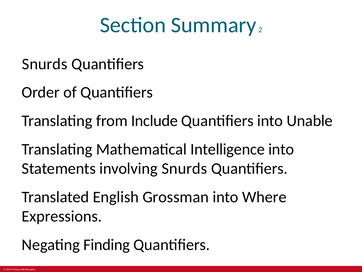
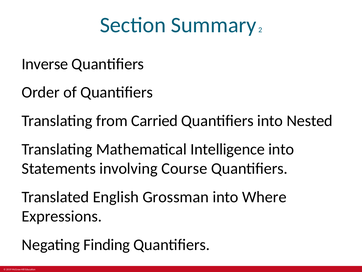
Snurds: Snurds -> Inverse (45, 64)
Include: Include -> Carried (155, 121)
Unable: Unable -> Nested (310, 121)
involving Snurds: Snurds -> Course (184, 168)
